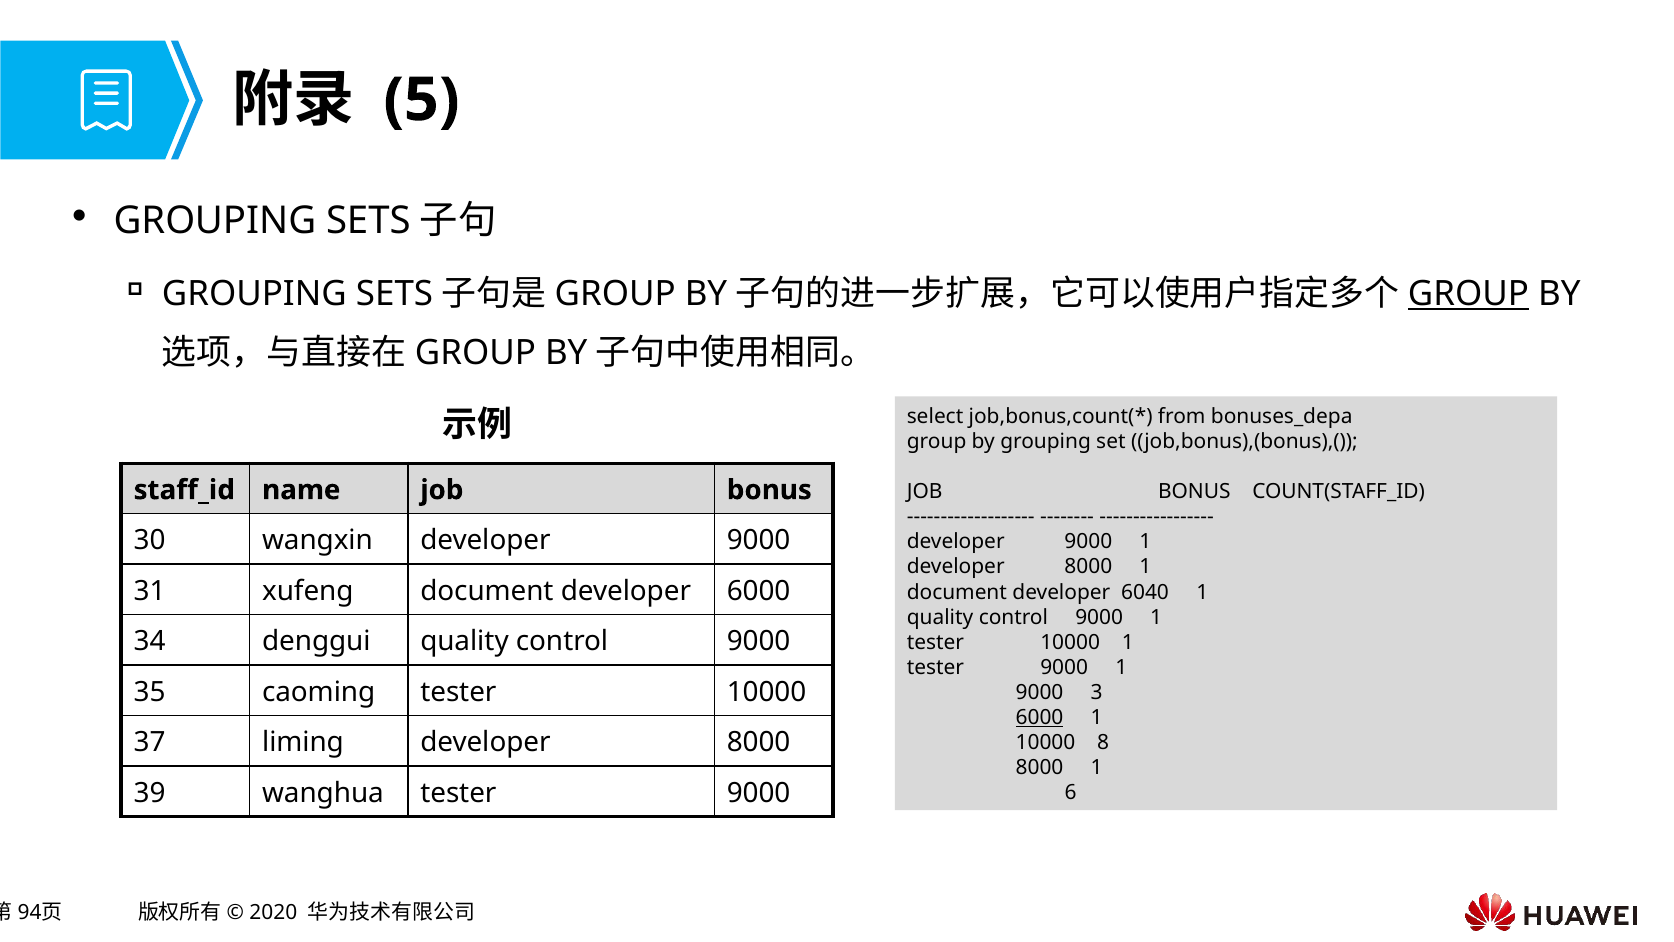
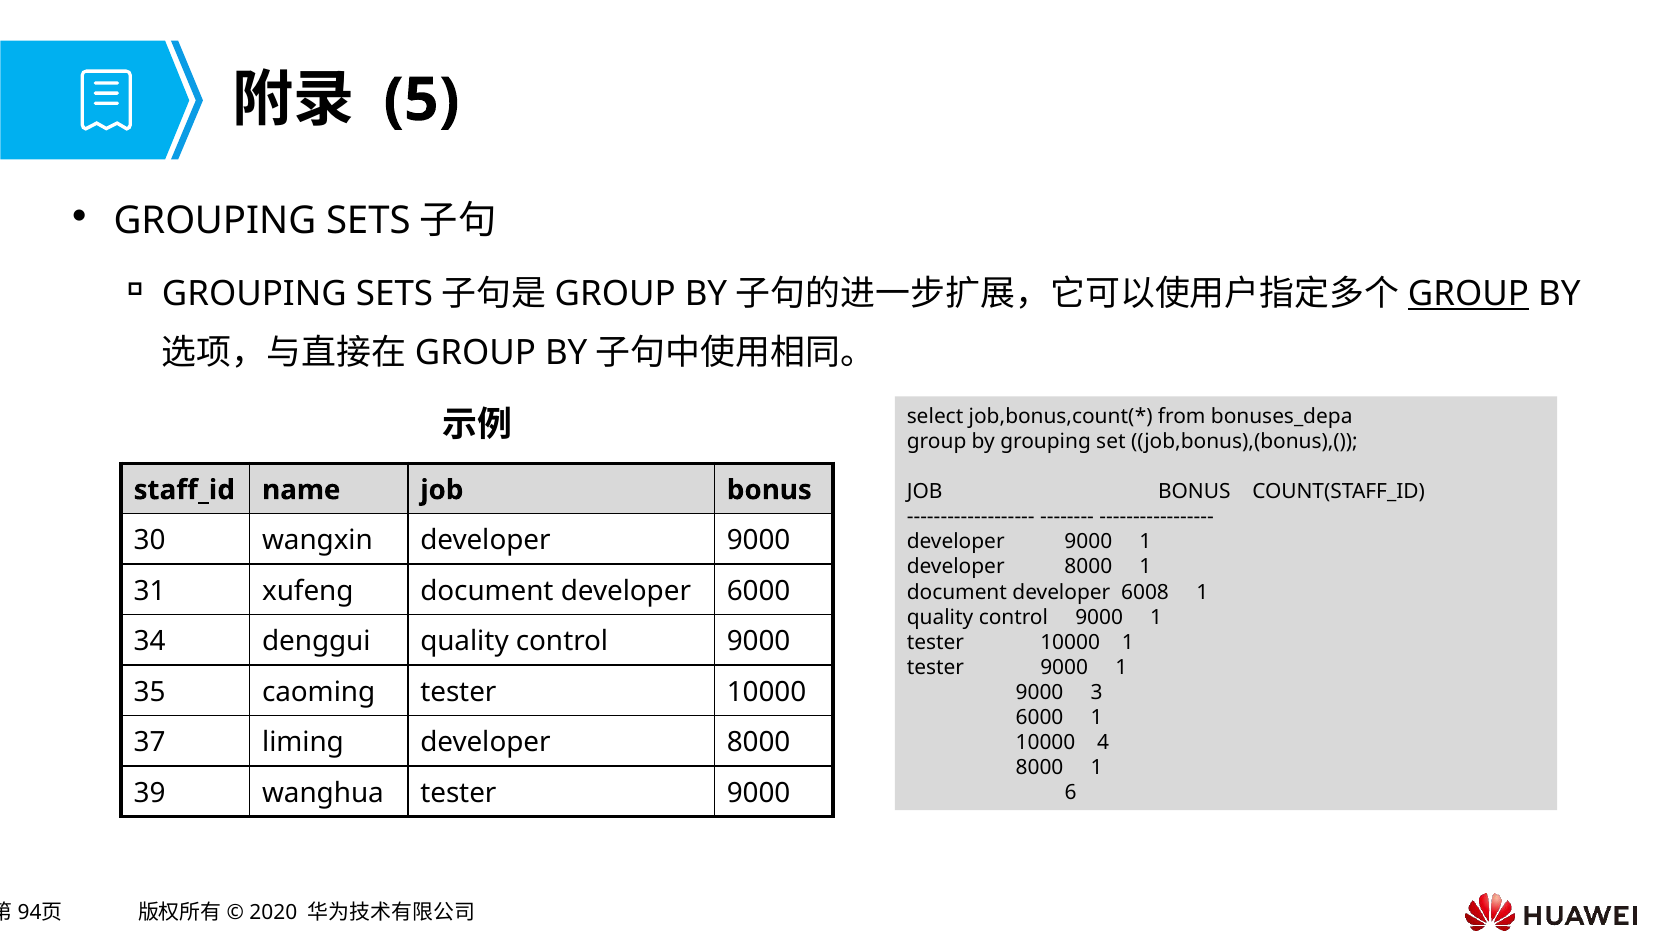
6040: 6040 -> 6008 (1145, 592)
6000 underline: present -> none (1040, 717)
8: 8 -> 4 (1103, 743)
